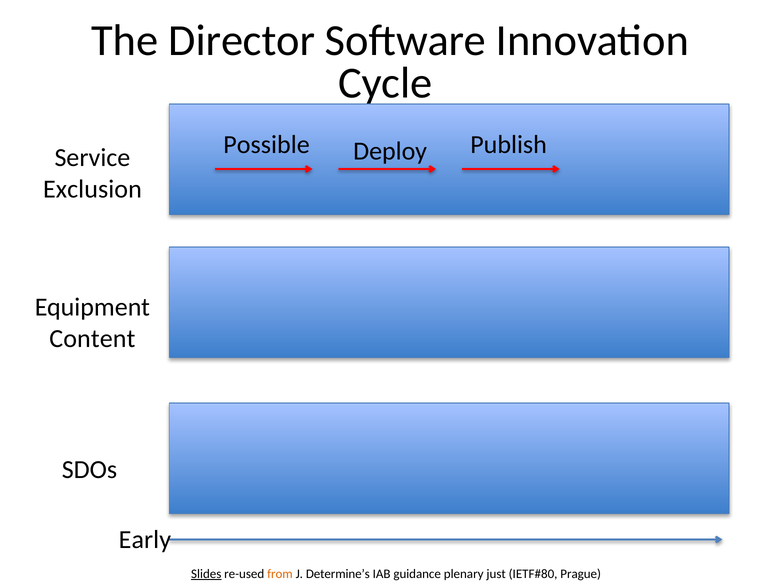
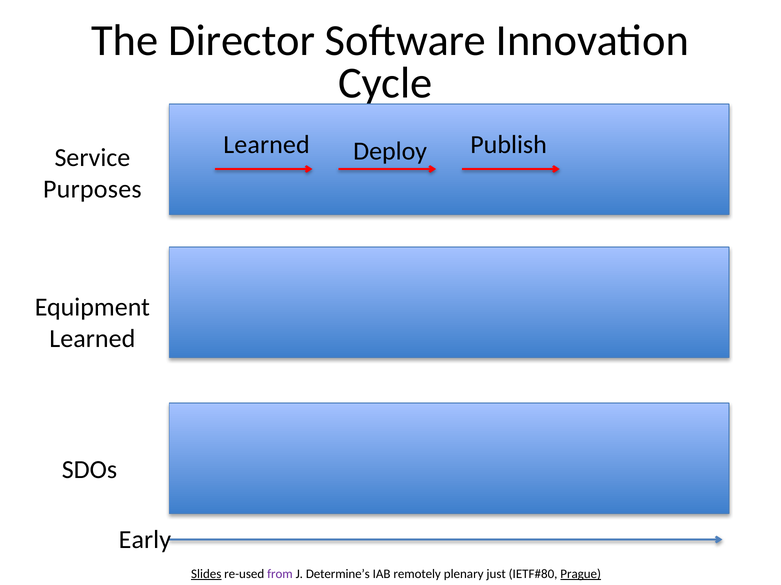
Possible: Possible -> Learned (267, 145)
Exclusion: Exclusion -> Purposes (92, 189)
Content: Content -> Learned (92, 339)
from colour: orange -> purple (280, 575)
guidance: guidance -> remotely (417, 575)
Prague underline: none -> present (581, 575)
